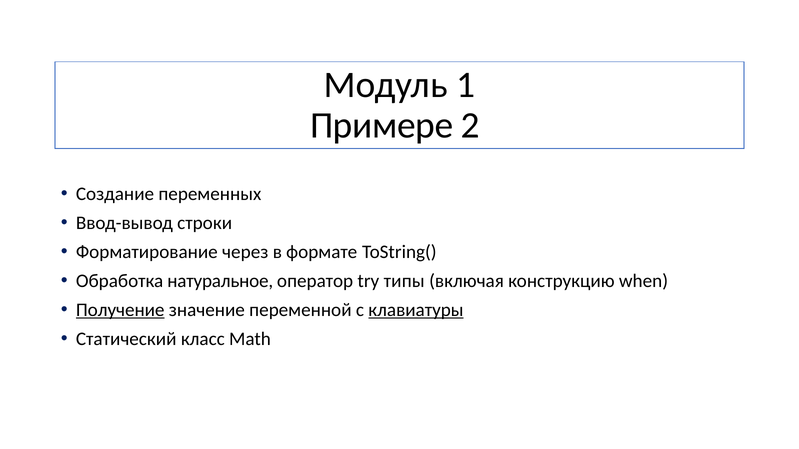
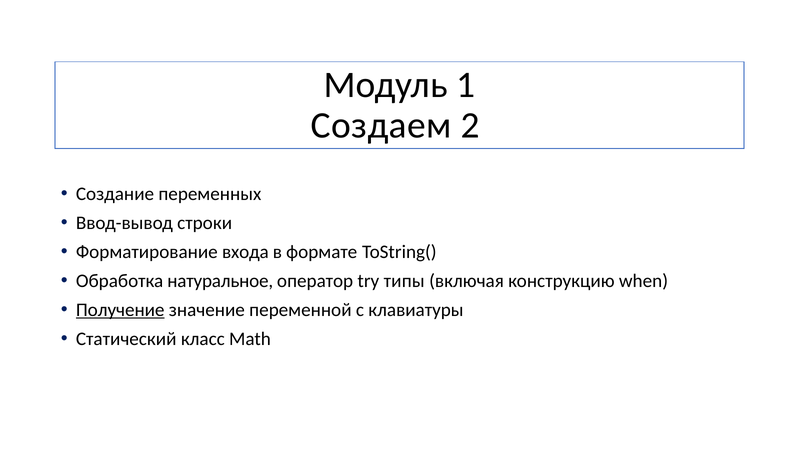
Примере: Примере -> Создаем (381, 125)
через: через -> входа (245, 252)
клавиатуры underline: present -> none (416, 310)
